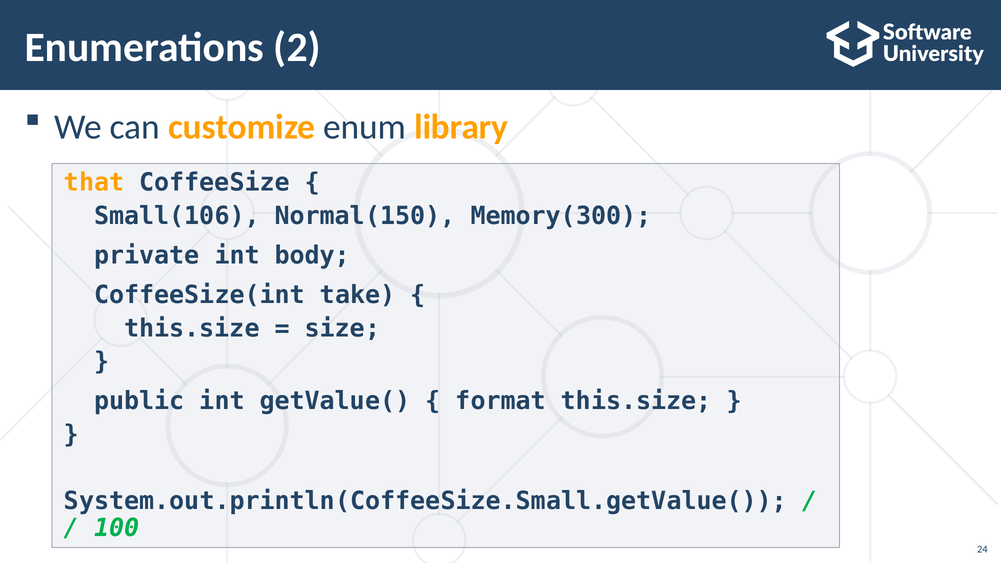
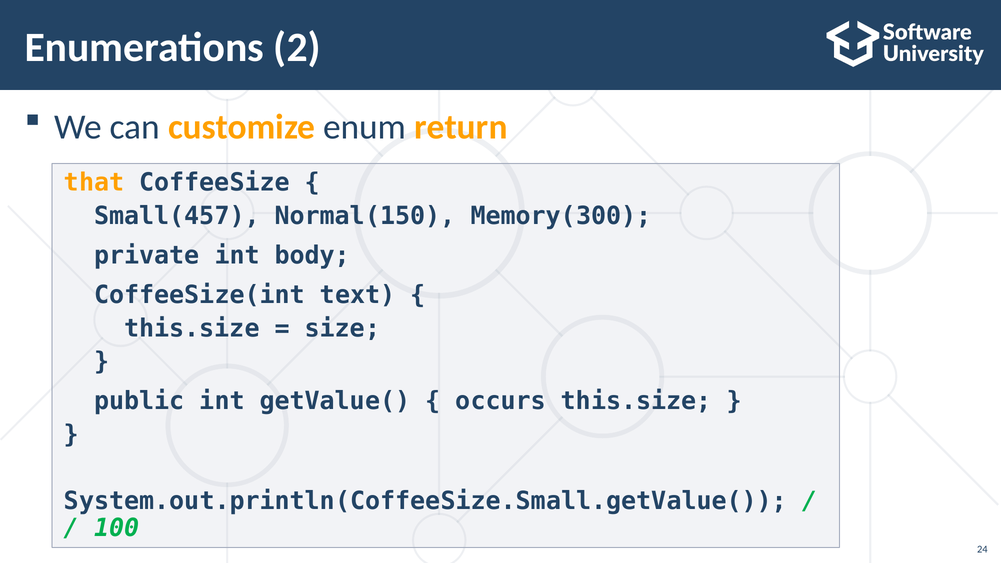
library: library -> return (461, 127)
Small(106: Small(106 -> Small(457 (177, 216)
take: take -> text (358, 295)
format: format -> occurs (501, 401)
